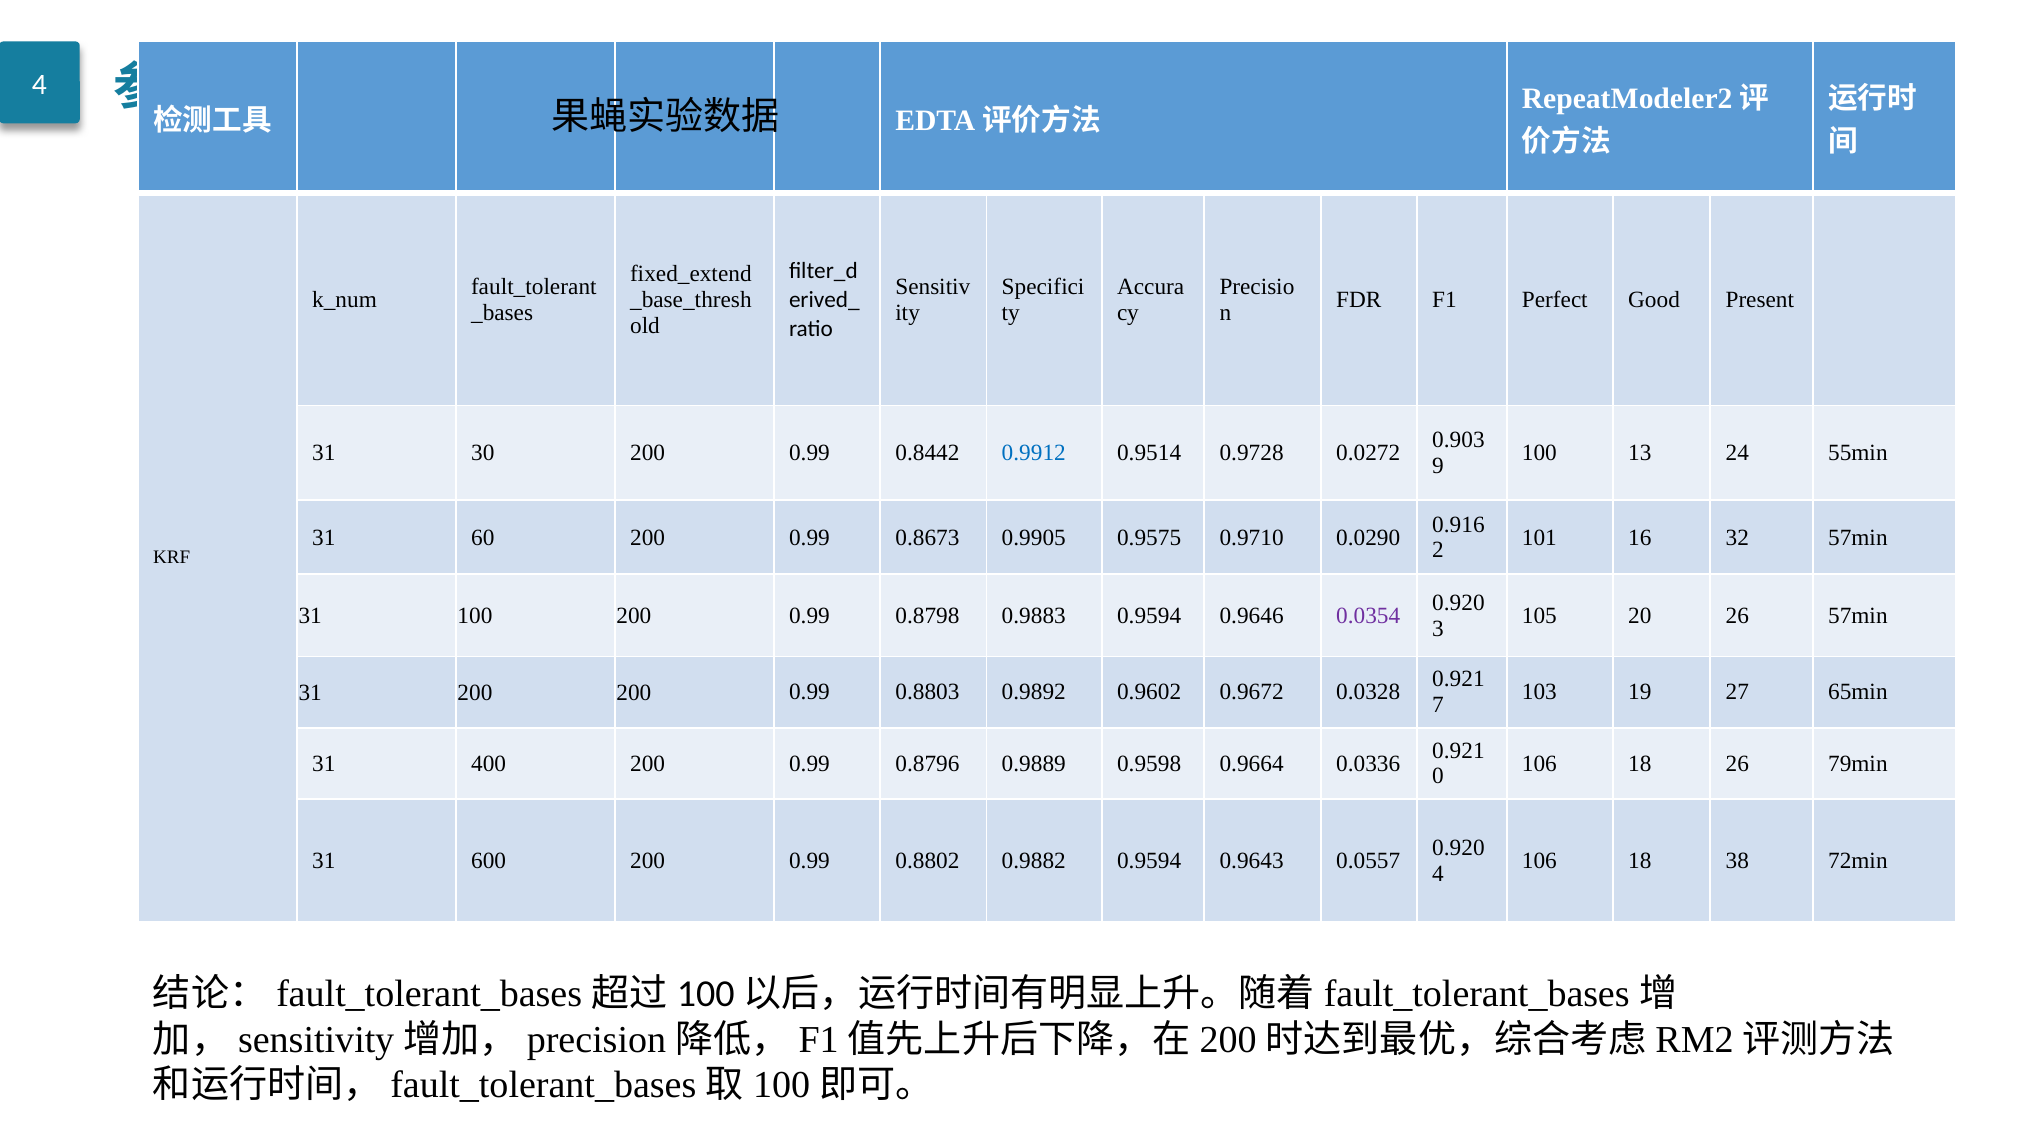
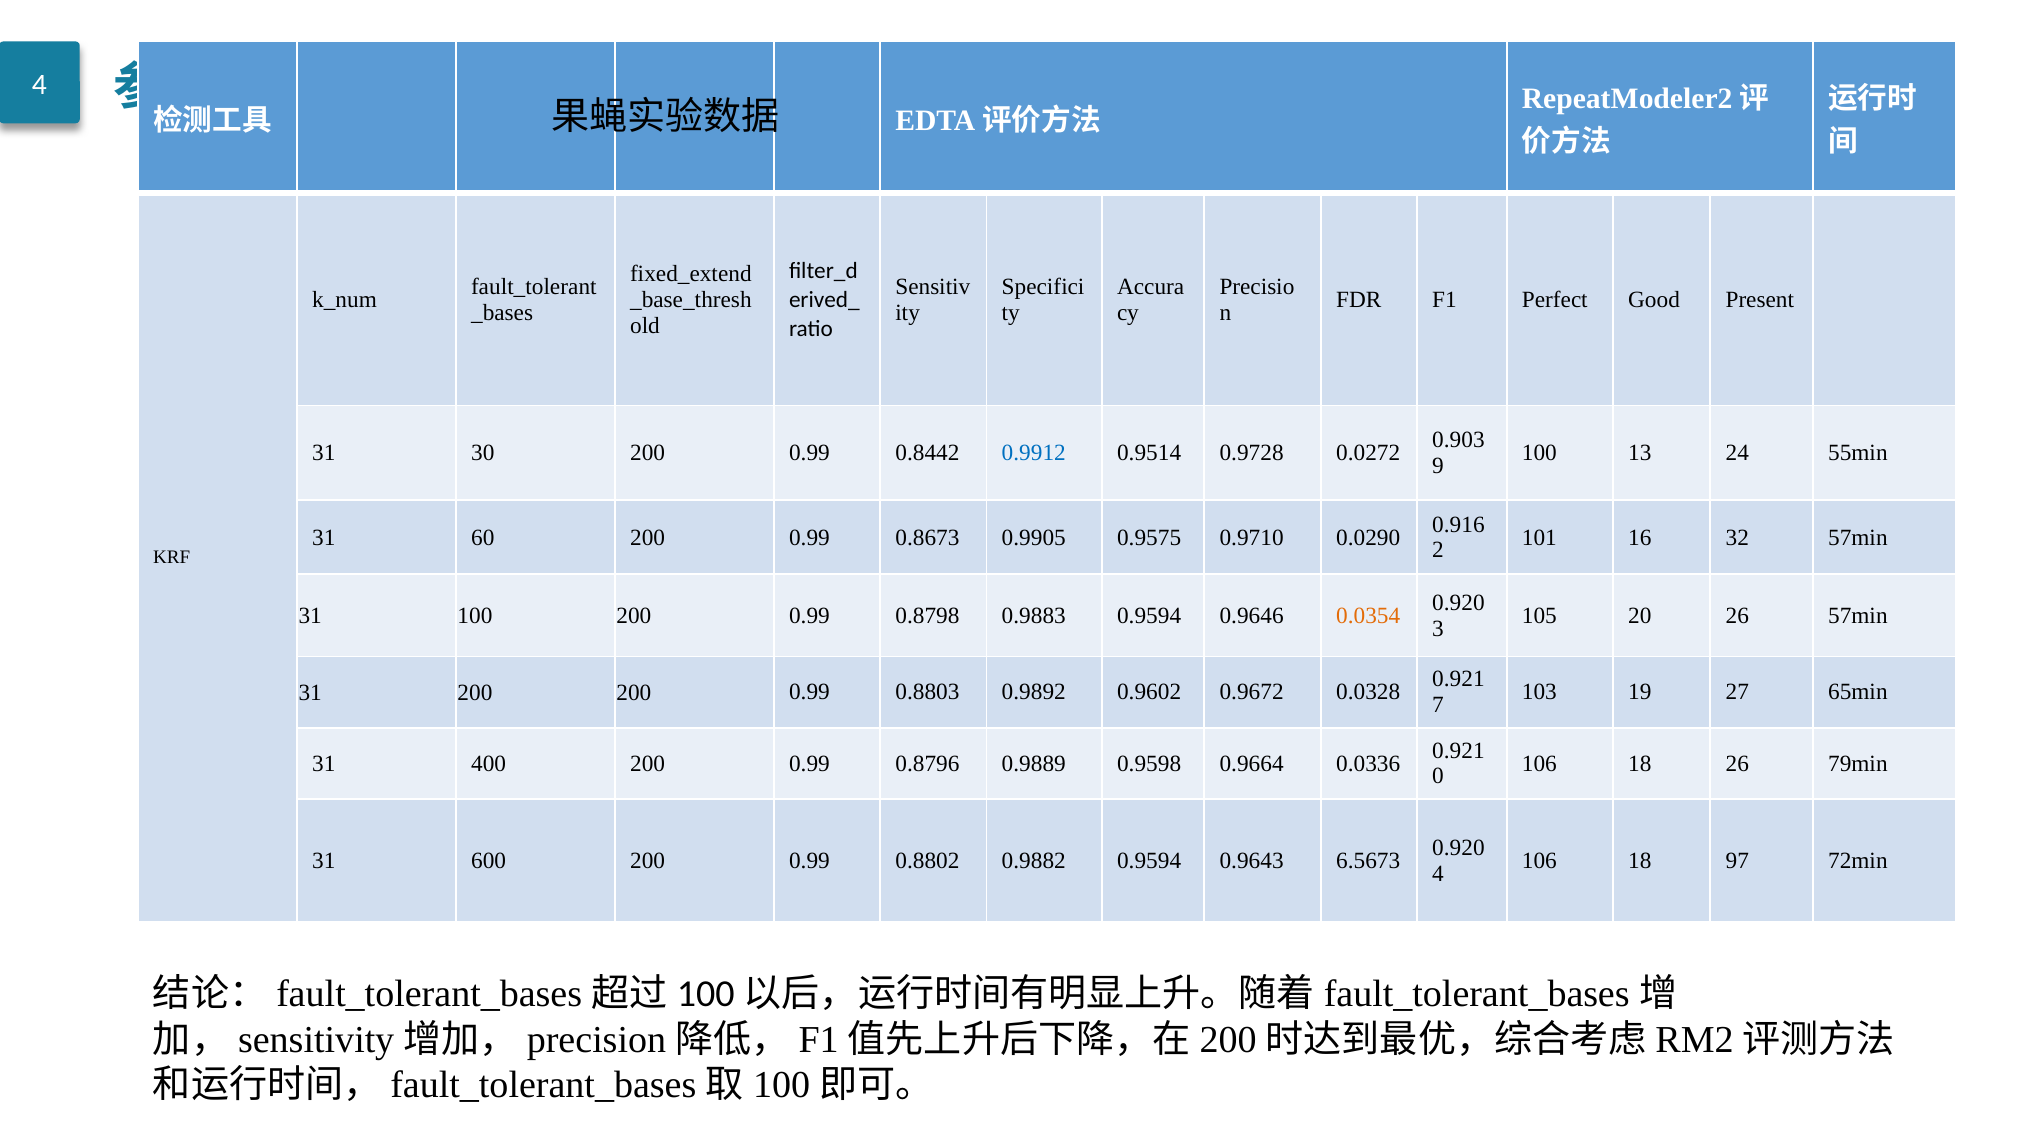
0.0354 colour: purple -> orange (1368, 615)
0.0557: 0.0557 -> 6.5673 (1368, 860)
38: 38 -> 97 (1737, 860)
